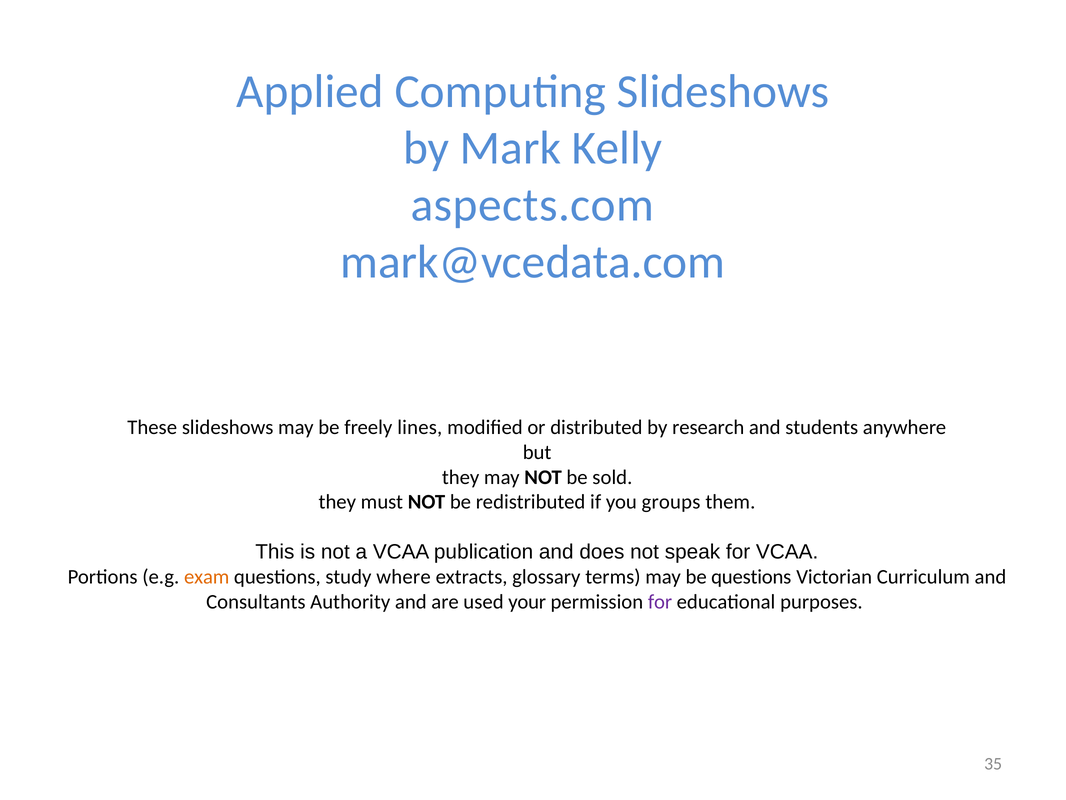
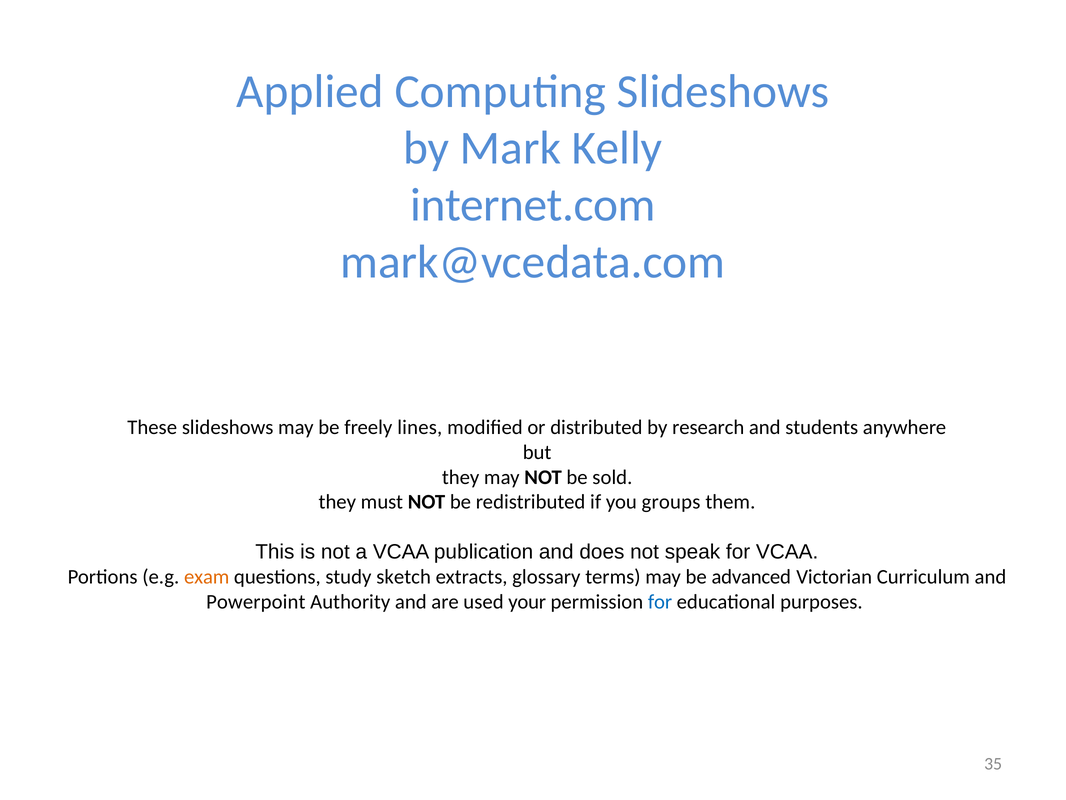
aspects.com: aspects.com -> internet.com (533, 205)
where: where -> sketch (404, 576)
be questions: questions -> advanced (751, 576)
Consultants: Consultants -> Powerpoint (256, 601)
for colour: purple -> blue (660, 601)
